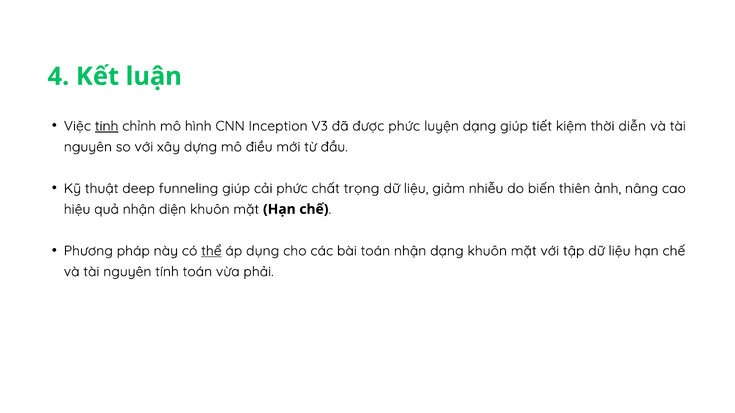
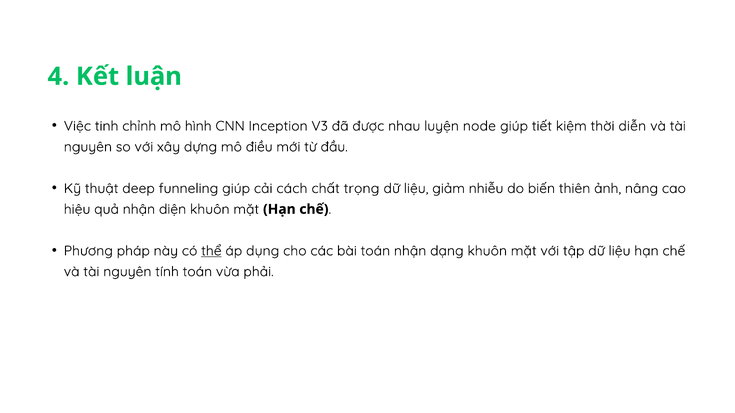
tinh underline: present -> none (107, 126)
được phức: phức -> nhau (404, 126)
luyện dạng: dạng -> node (479, 126)
cải phức: phức -> cách (292, 189)
